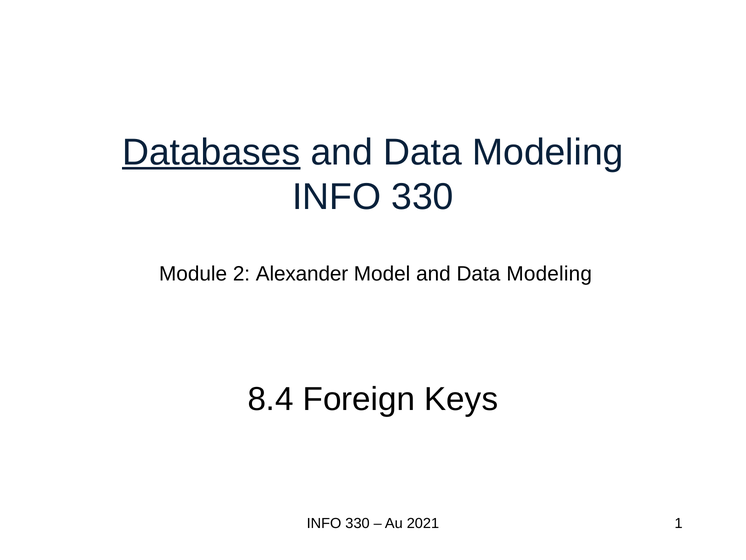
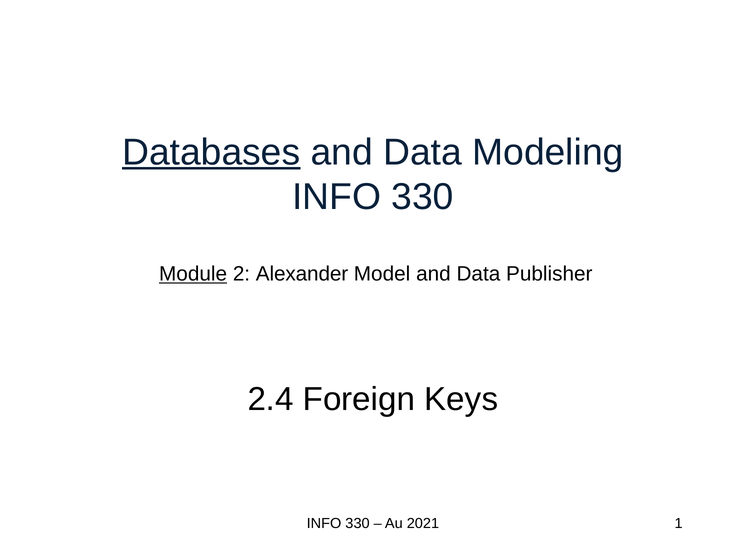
Module underline: none -> present (193, 274)
Model and Data Modeling: Modeling -> Publisher (549, 274)
8.4: 8.4 -> 2.4 (271, 399)
